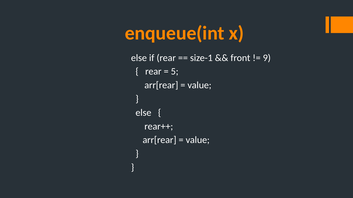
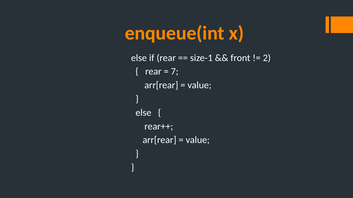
9: 9 -> 2 (267, 58)
5: 5 -> 7 (175, 72)
